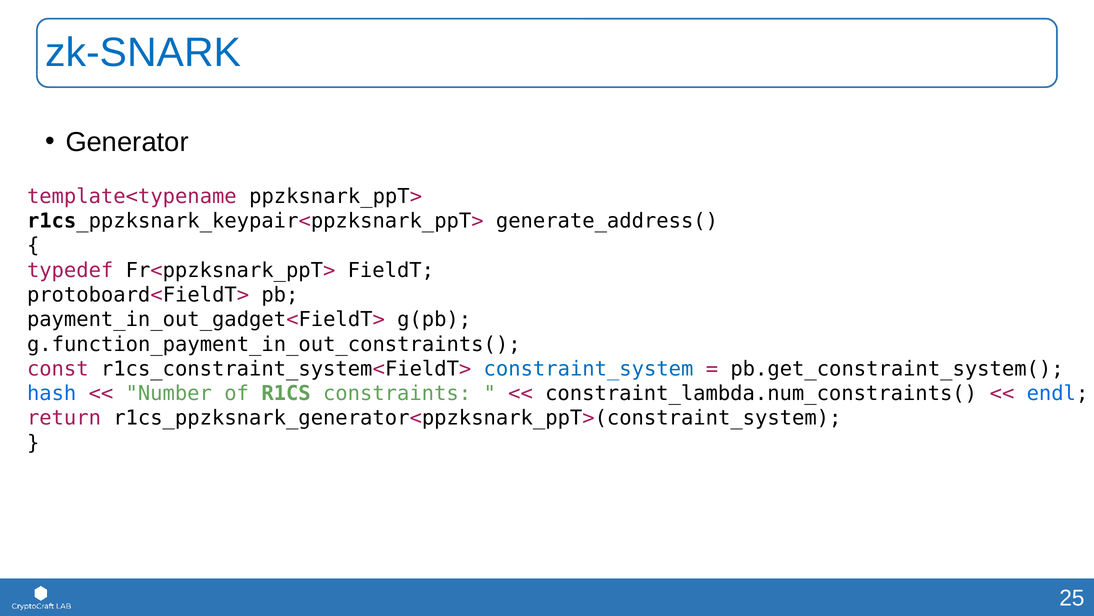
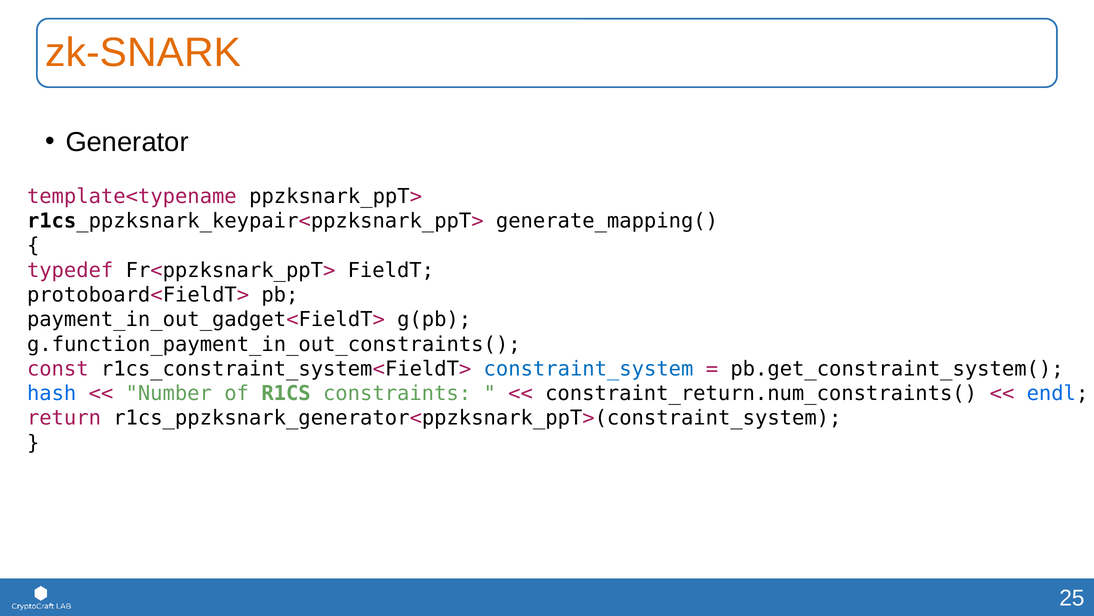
zk-SNARK colour: blue -> orange (143, 53)
generate_address(: generate_address( -> generate_mapping( (607, 221)
constraint_lambda.num_constraints(: constraint_lambda.num_constraints( -> constraint_return.num_constraints( (761, 393)
